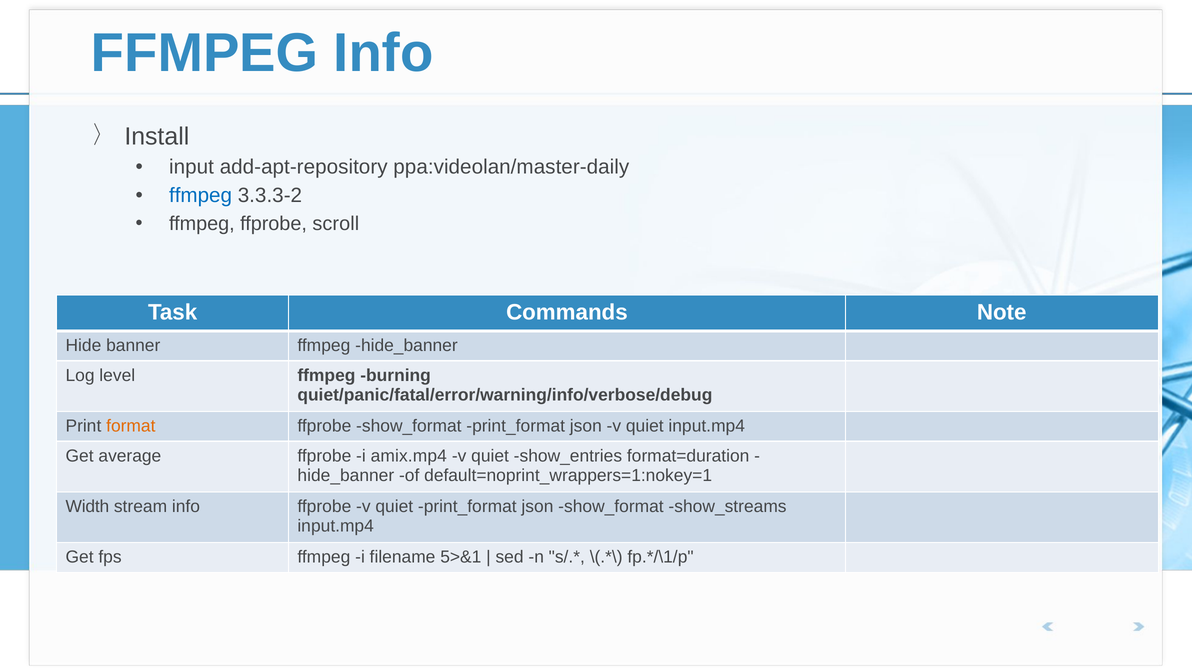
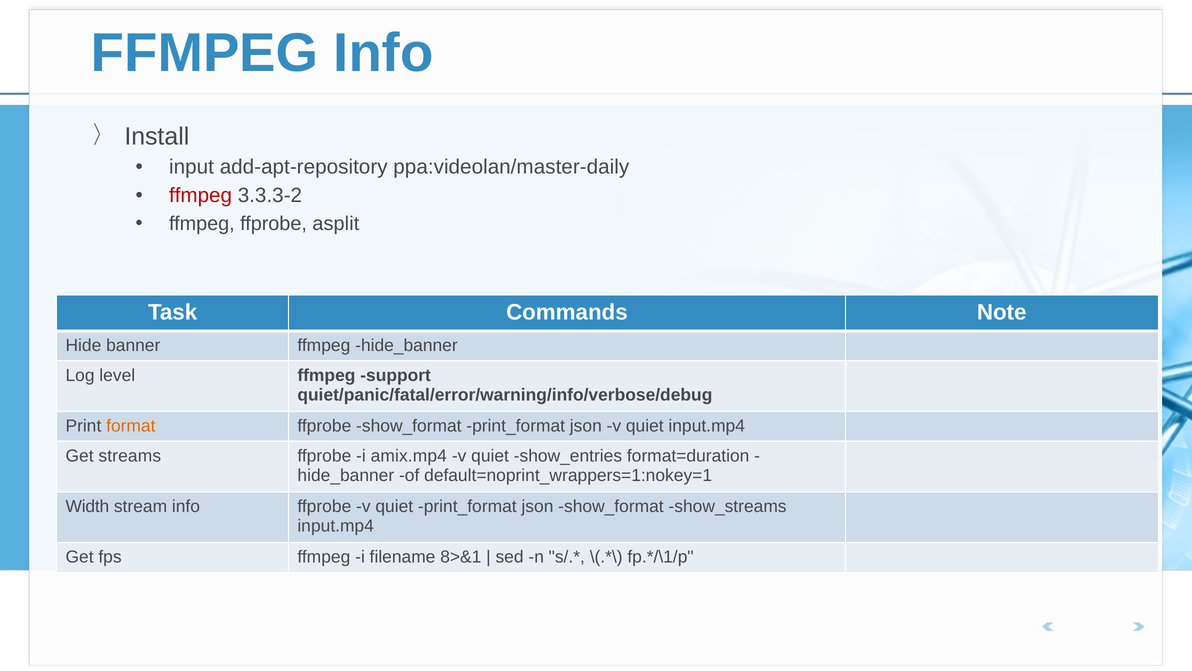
ffmpeg colour: blue -> red (201, 196)
scroll: scroll -> asplit (336, 224)
burning: burning -> support (396, 375)
average: average -> streams (130, 455)
5>&1: 5>&1 -> 8>&1 (461, 557)
